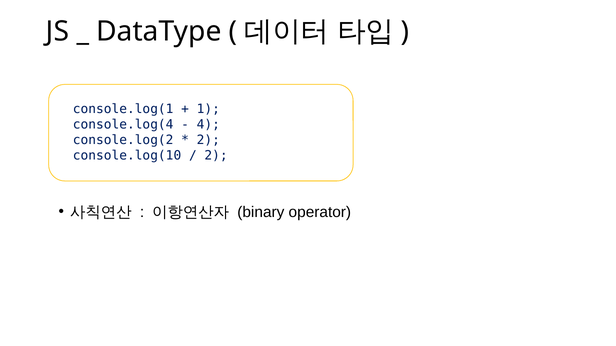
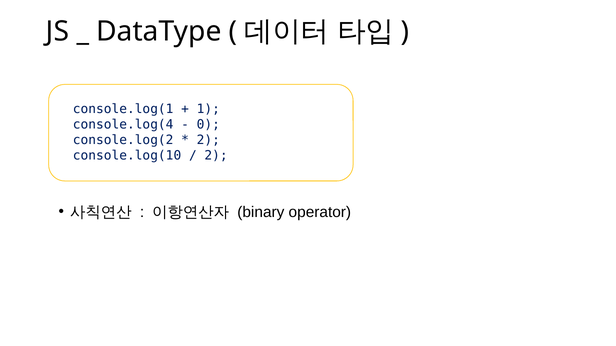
4: 4 -> 0 (208, 125)
